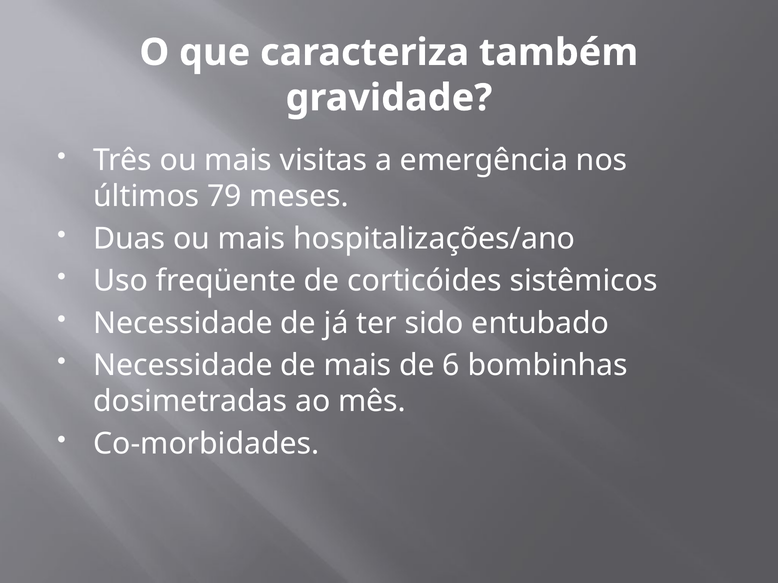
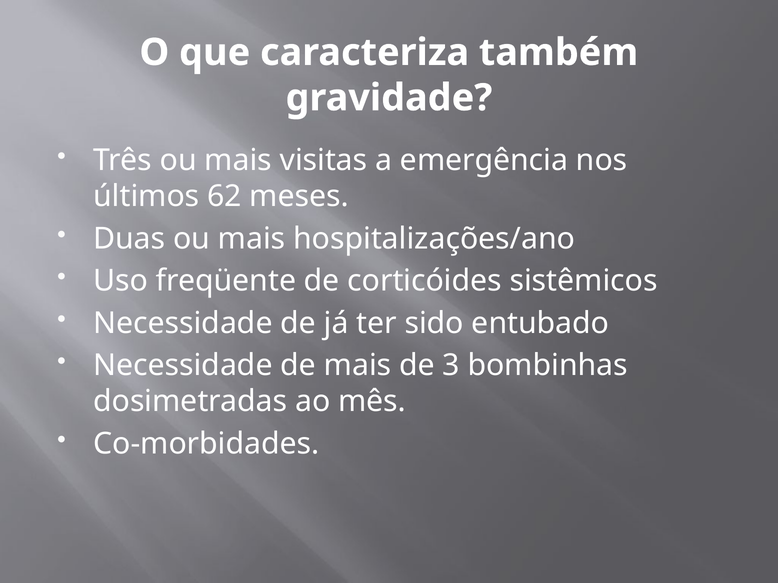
79: 79 -> 62 (224, 196)
6: 6 -> 3 (451, 366)
